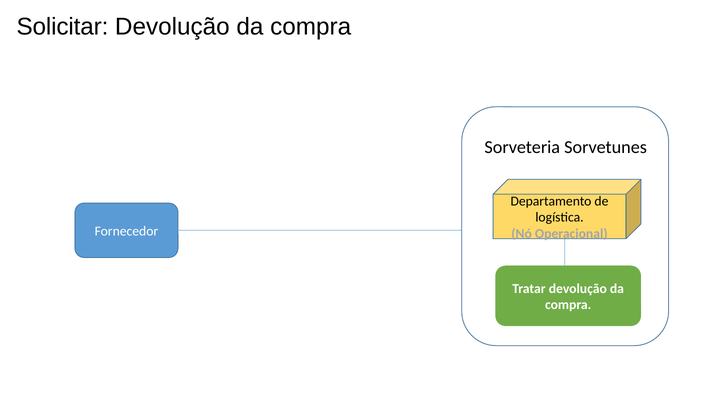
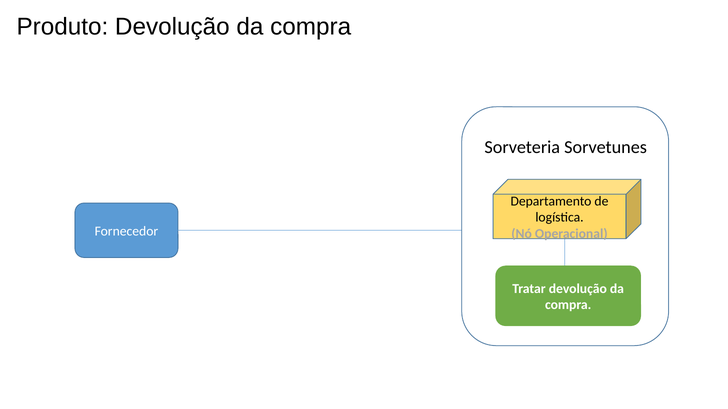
Solicitar: Solicitar -> Produto (62, 27)
